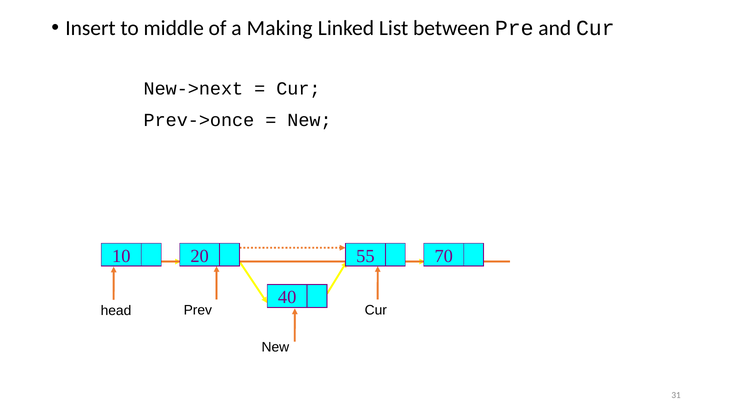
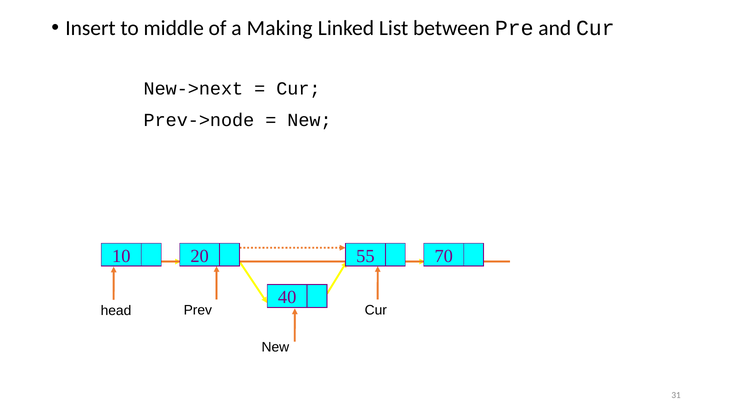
Prev->once: Prev->once -> Prev->node (199, 120)
